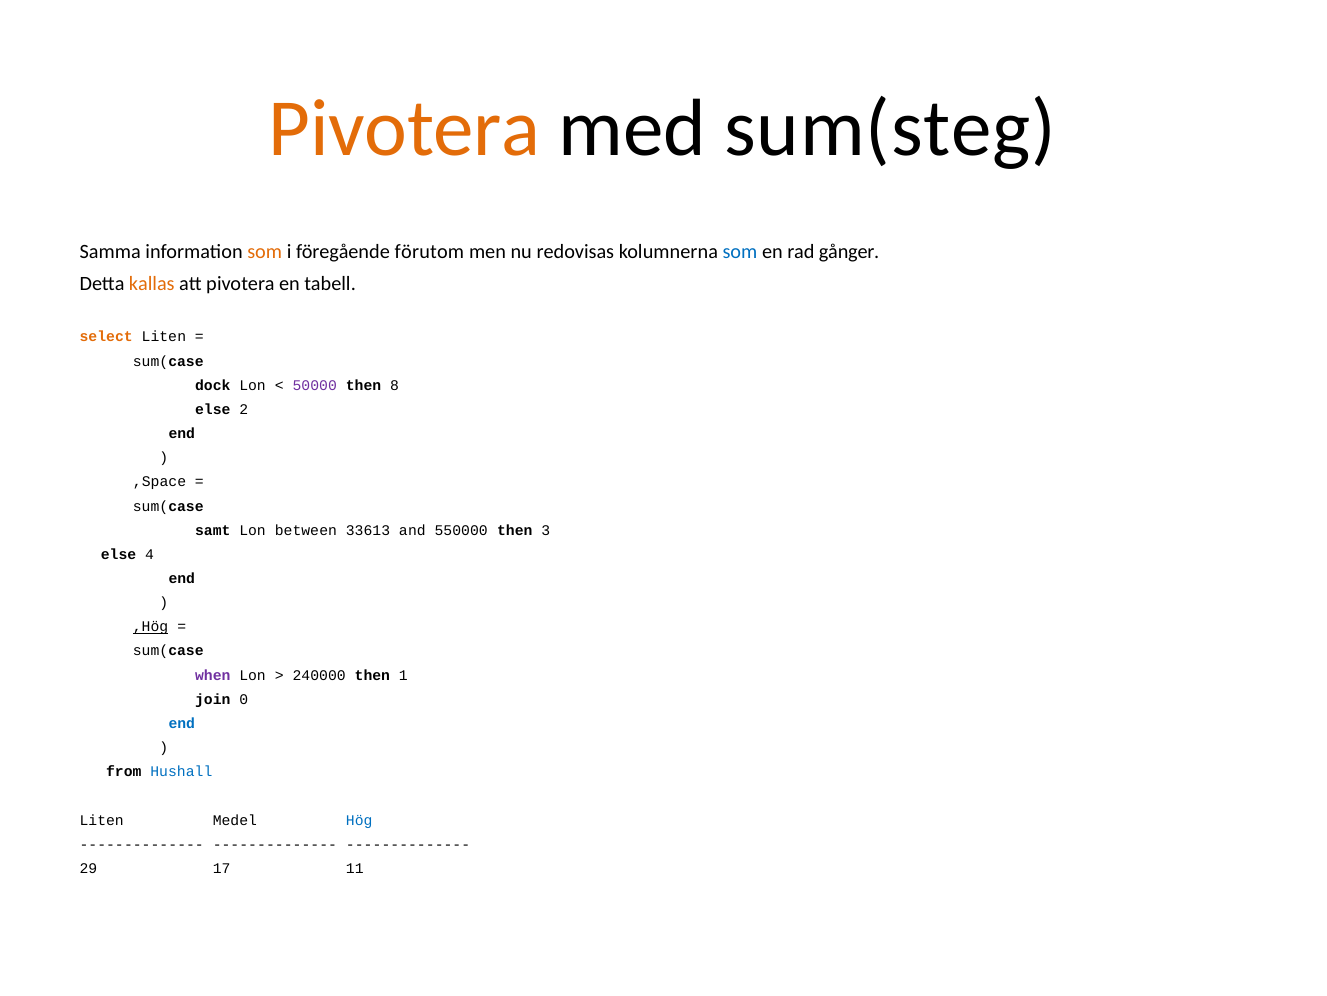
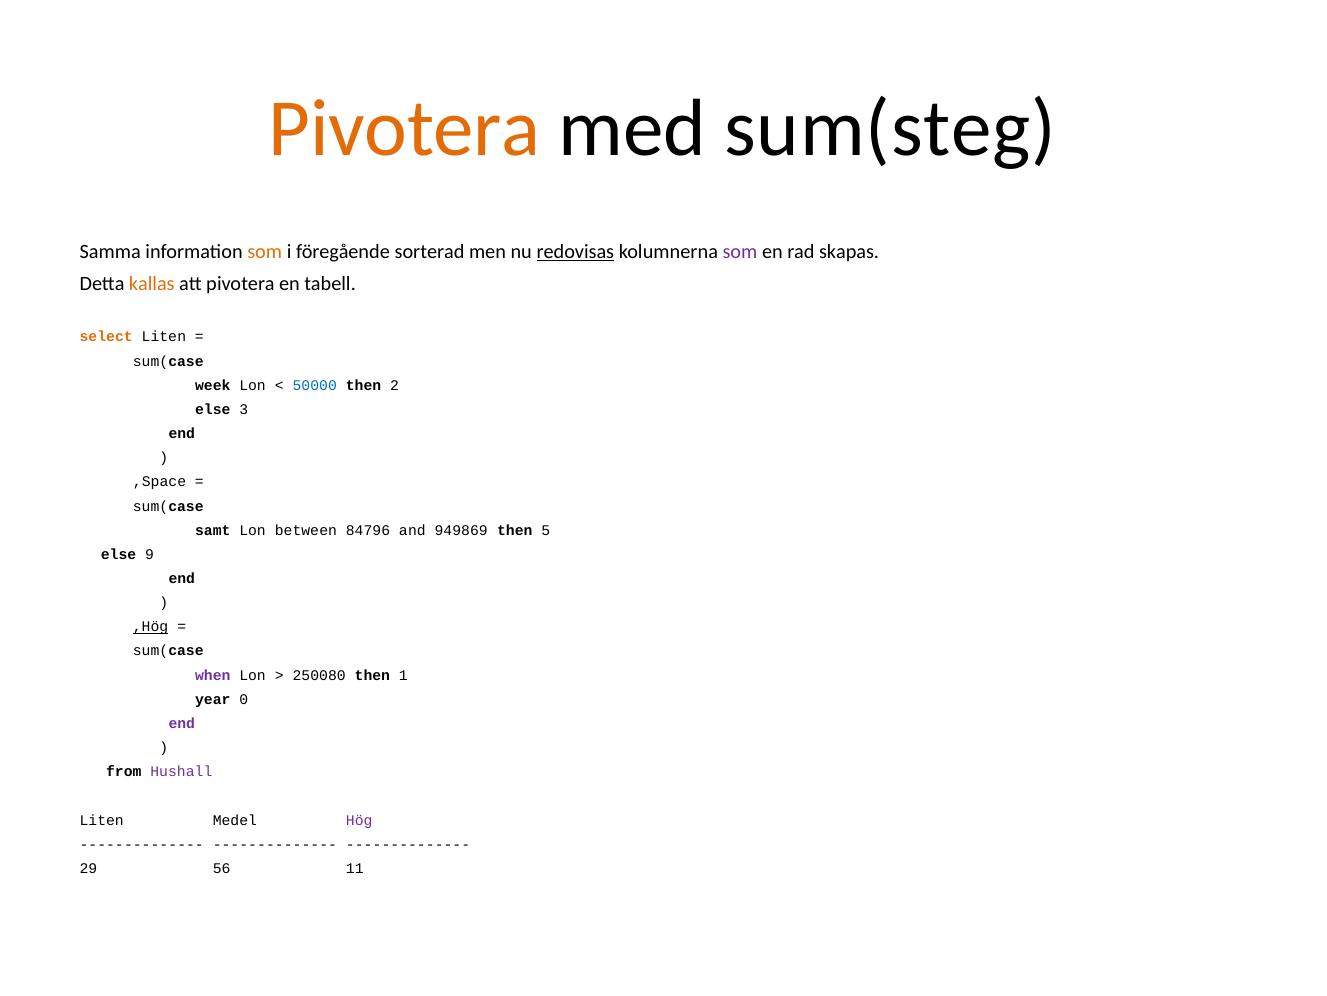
förutom: förutom -> sorterad (430, 252)
redovisas underline: none -> present (575, 252)
som colour: blue -> purple (740, 252)
gånger: gånger -> skapas (849, 252)
dock: dock -> week (213, 385)
50000 colour: purple -> blue (315, 385)
8: 8 -> 2 (395, 385)
2: 2 -> 3 (244, 409)
33613: 33613 -> 84796 (368, 530)
550000: 550000 -> 949869 (461, 530)
3: 3 -> 5 (546, 530)
4: 4 -> 9 (149, 554)
240000: 240000 -> 250080 (319, 675)
join: join -> year (213, 699)
end colour: blue -> purple (182, 723)
Hushall colour: blue -> purple (181, 771)
Hög colour: blue -> purple (359, 820)
17: 17 -> 56 (222, 868)
